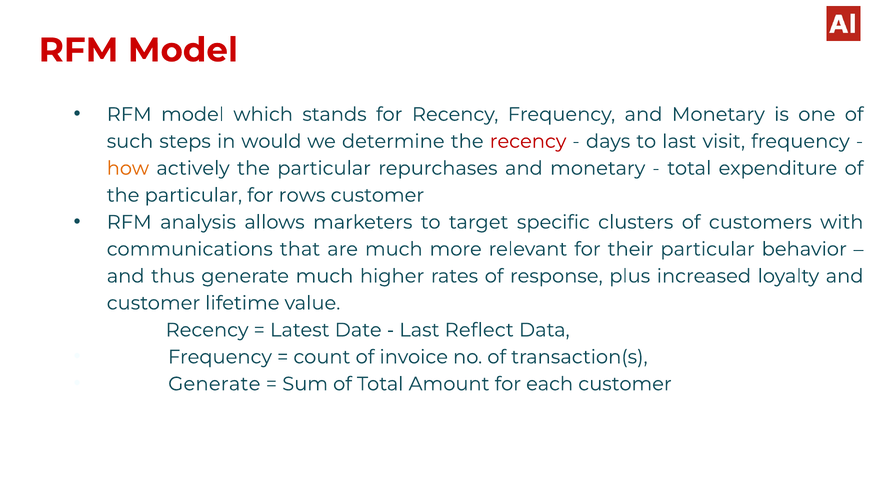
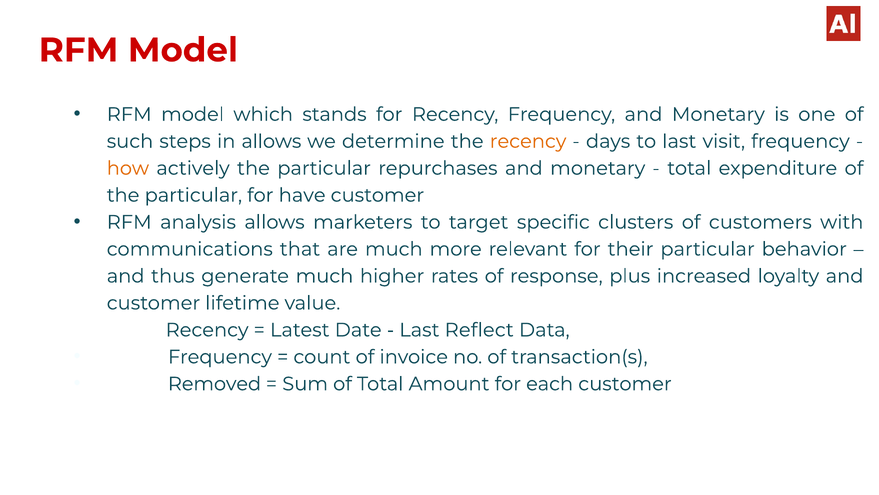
in would: would -> allows (271, 141)
recency colour: red -> orange (528, 141)
rows: rows -> have (302, 195)
Generate: Generate -> Removed (214, 384)
